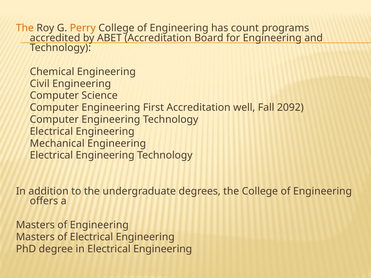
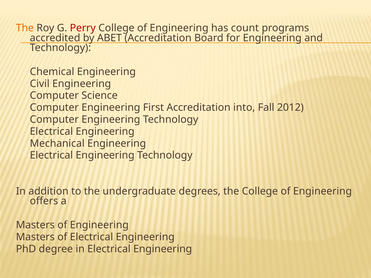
Perry colour: orange -> red (83, 28)
well: well -> into (244, 108)
2092: 2092 -> 2012 (290, 108)
